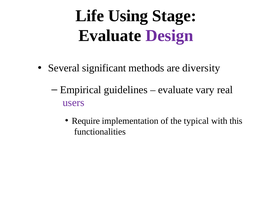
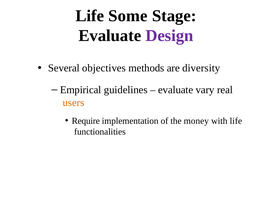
Using: Using -> Some (128, 16)
significant: significant -> objectives (104, 68)
users colour: purple -> orange (74, 103)
typical: typical -> money (196, 121)
with this: this -> life (236, 121)
